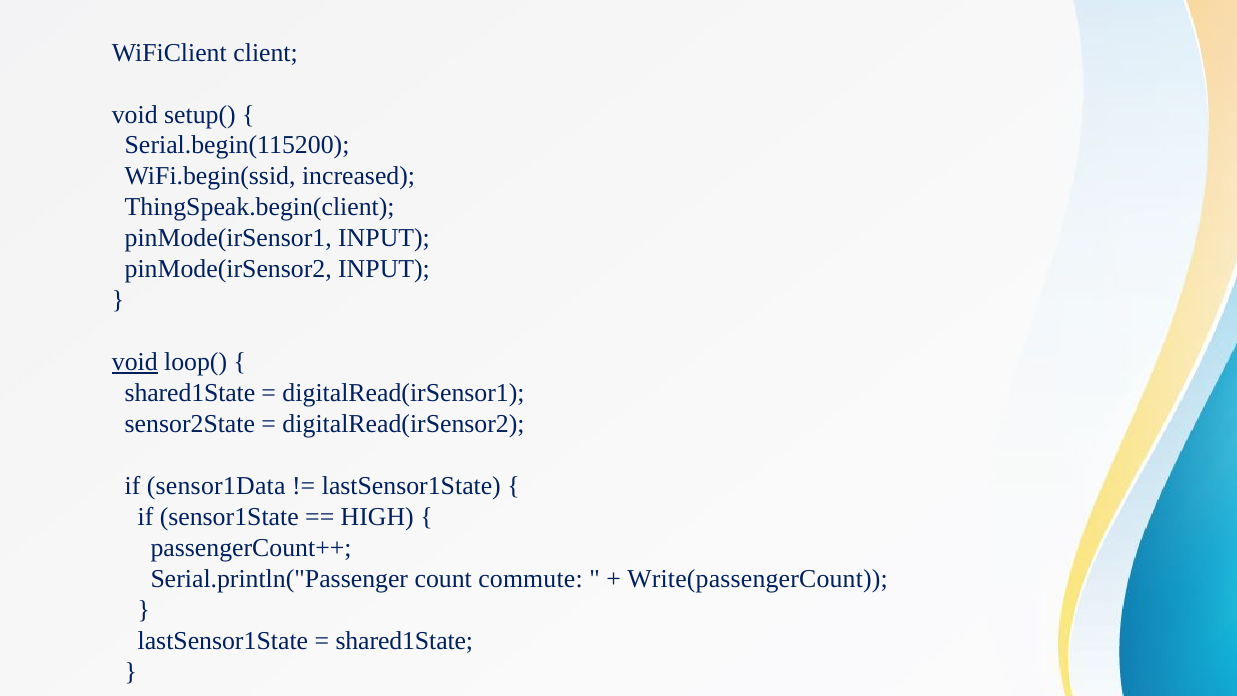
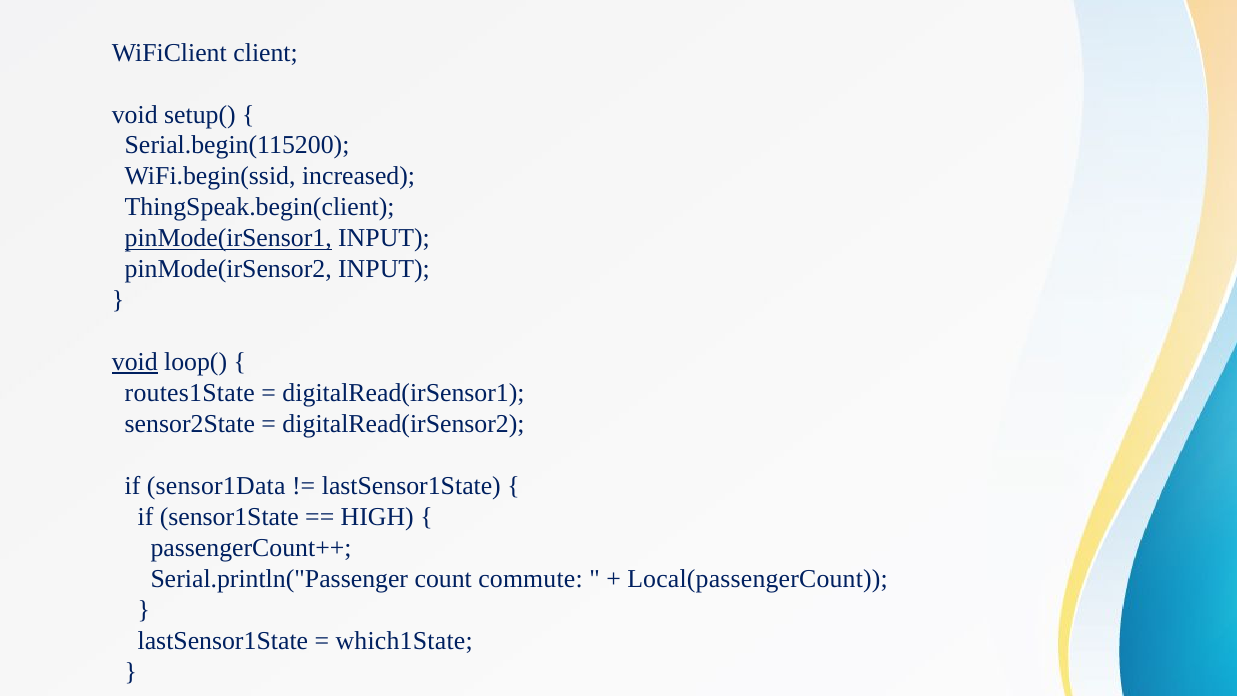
pinMode(irSensor1 underline: none -> present (228, 238)
shared1State: shared1State -> routes1State (190, 393)
Write(passengerCount: Write(passengerCount -> Local(passengerCount (758, 579)
shared1State: shared1State -> which1State (404, 640)
